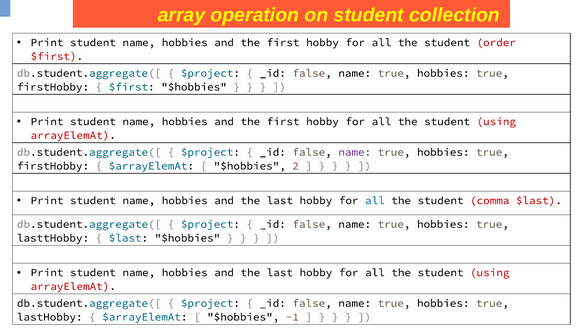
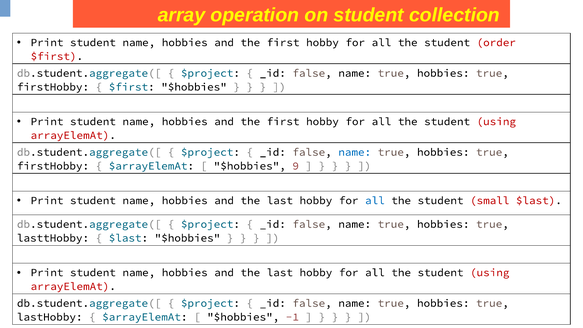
name colour: purple -> blue (355, 152)
2: 2 -> 9 (296, 166)
comma: comma -> small (490, 200)
